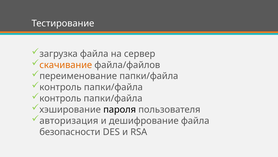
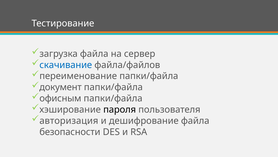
скачивание colour: orange -> blue (66, 65)
контроль: контроль -> документ (61, 87)
контроль: контроль -> офисным (60, 98)
